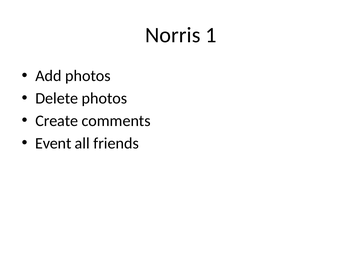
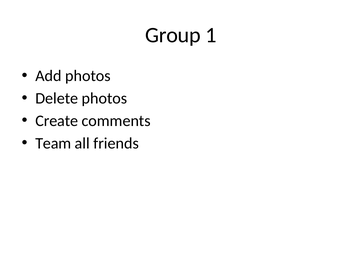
Norris: Norris -> Group (173, 35)
Event: Event -> Team (53, 144)
